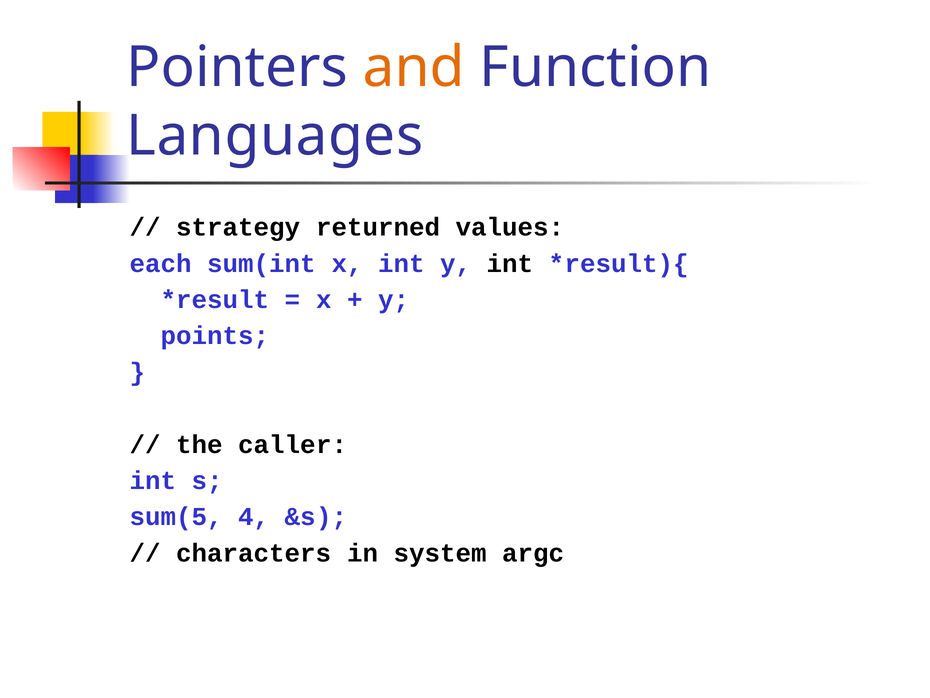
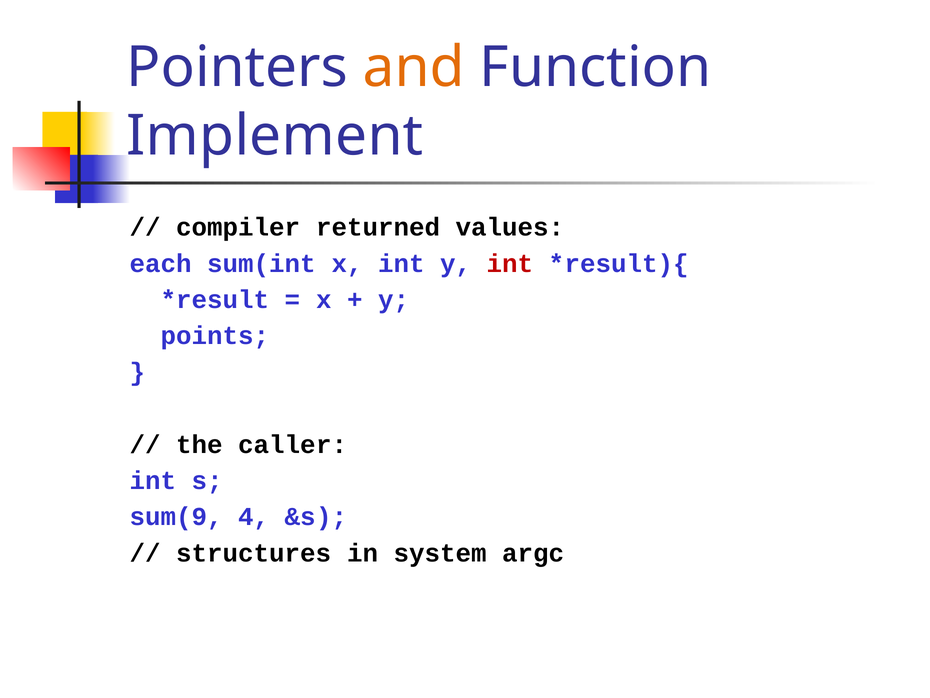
Languages: Languages -> Implement (275, 136)
strategy: strategy -> compiler (238, 227)
int colour: black -> red (510, 263)
sum(5: sum(5 -> sum(9 (176, 517)
characters: characters -> structures (254, 553)
